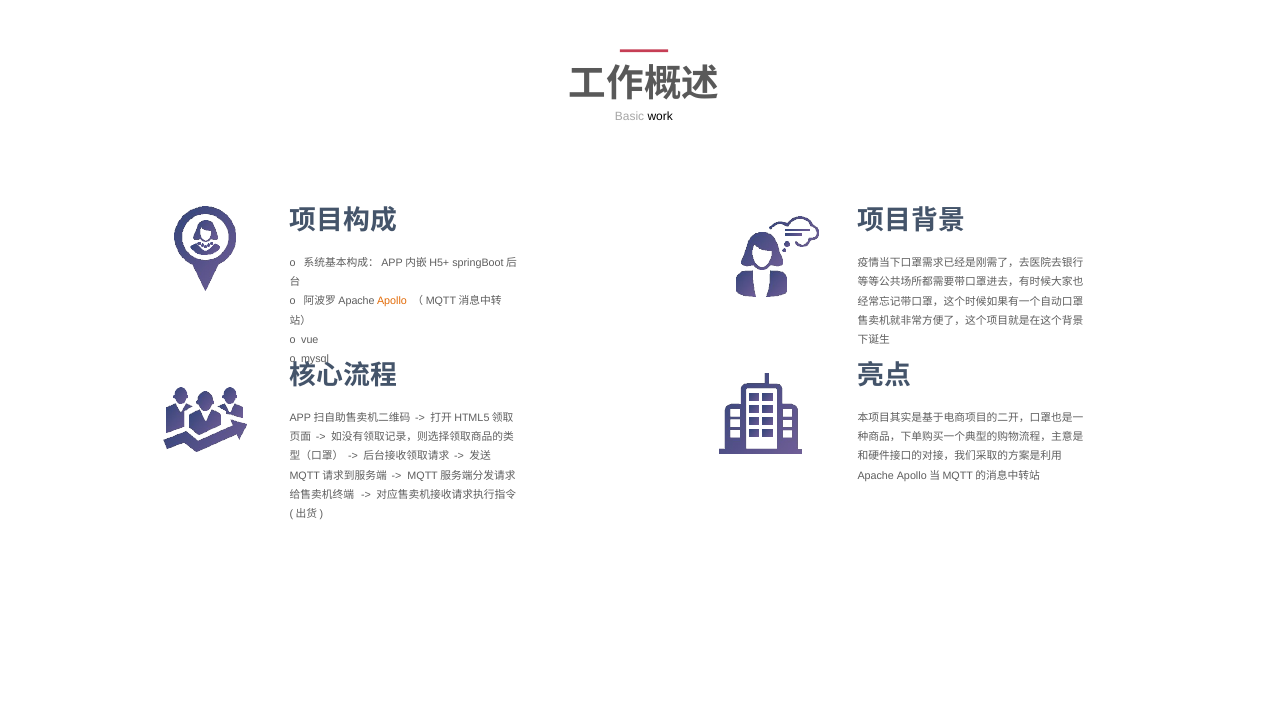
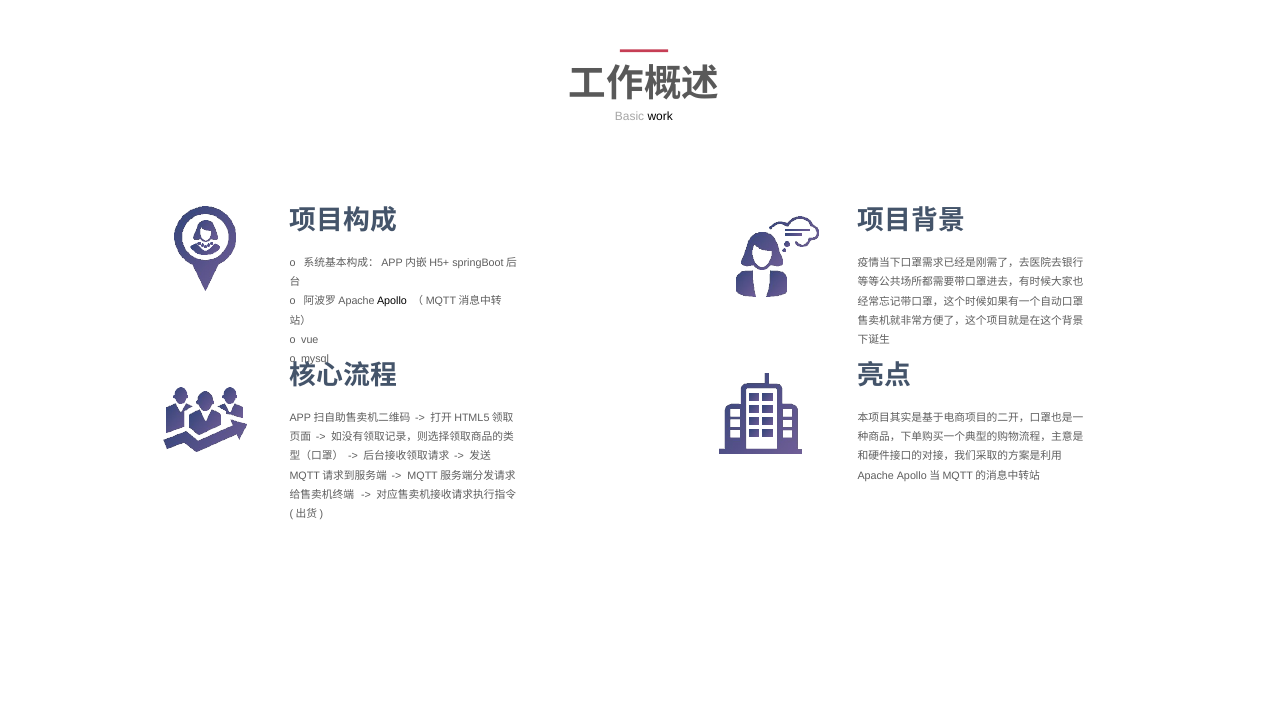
Apollo colour: orange -> black (392, 302)
